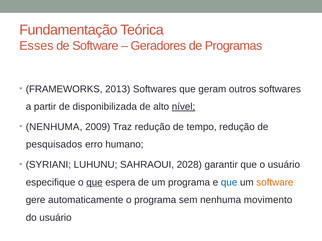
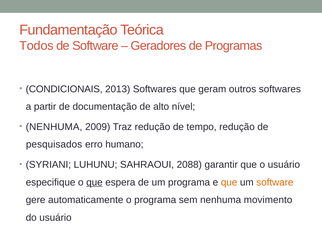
Esses: Esses -> Todos (37, 46)
FRAMEWORKS: FRAMEWORKS -> CONDICIONAIS (64, 89)
disponibilizada: disponibilizada -> documentação (105, 107)
nível underline: present -> none (184, 107)
2028: 2028 -> 2088 (189, 165)
que colour: blue -> orange (229, 183)
